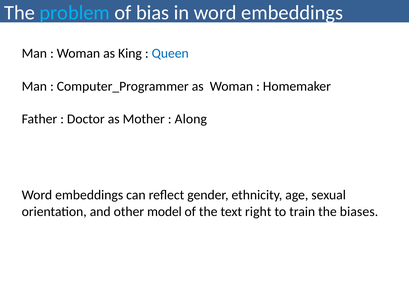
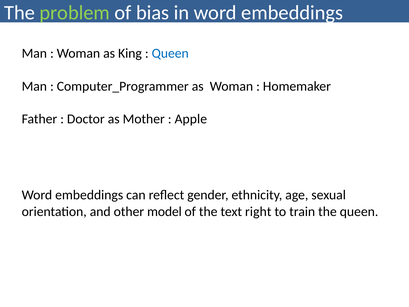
problem colour: light blue -> light green (75, 13)
Along: Along -> Apple (191, 119)
the biases: biases -> queen (359, 211)
